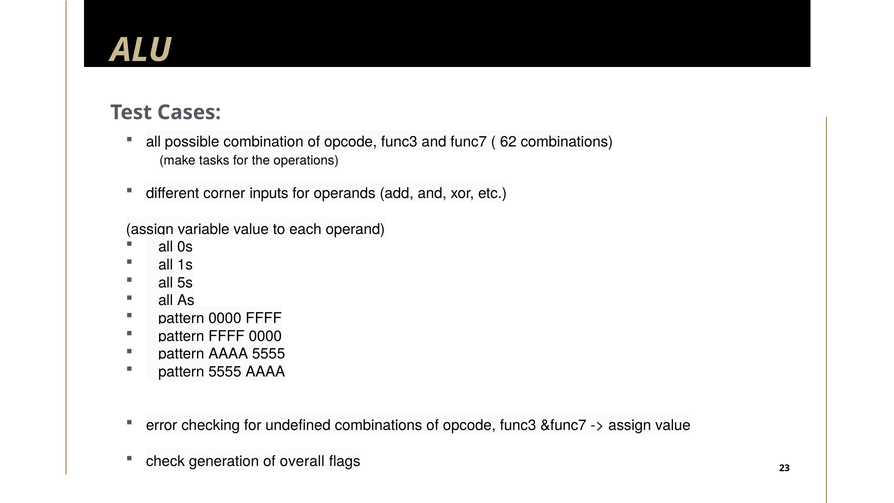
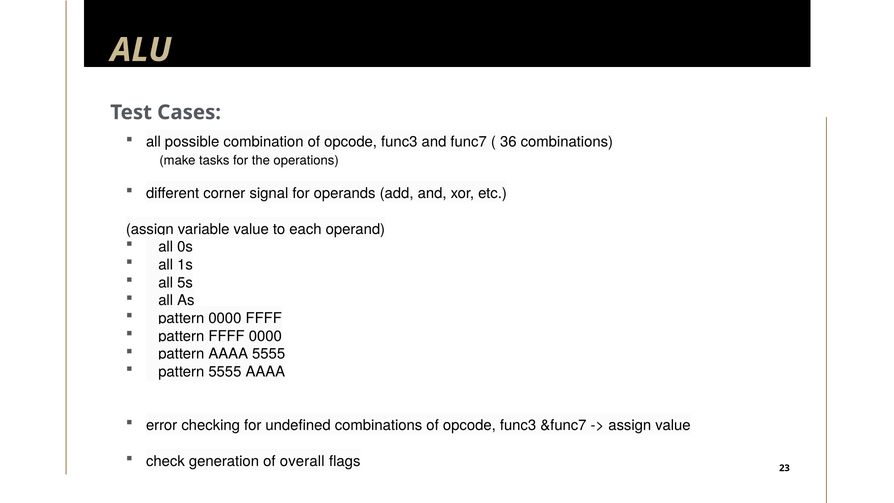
62: 62 -> 36 (508, 142)
inputs: inputs -> signal (269, 193)
